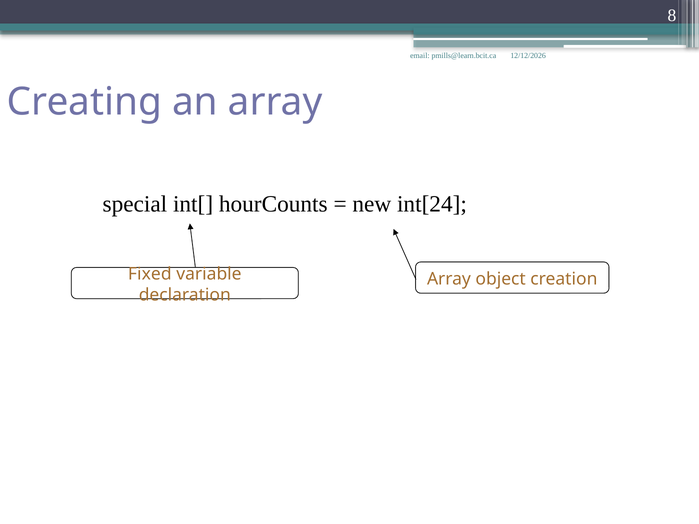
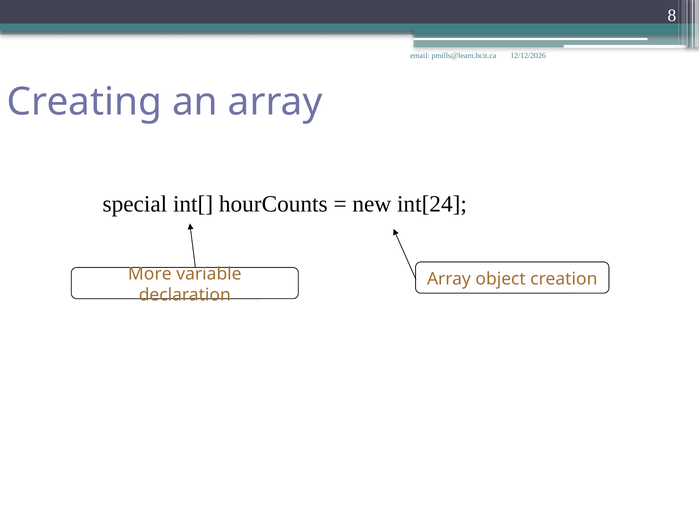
Fixed: Fixed -> More (150, 274)
